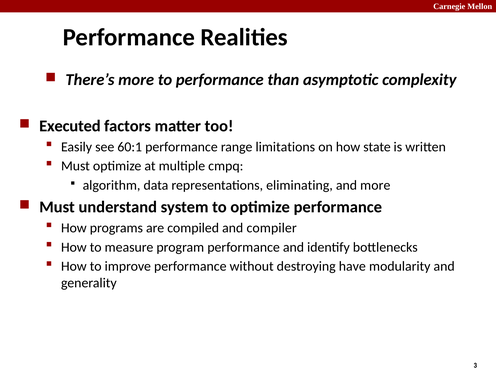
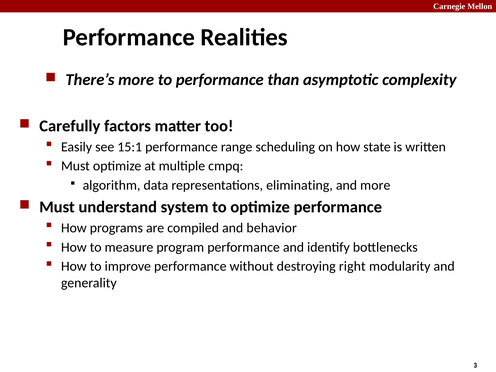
Executed: Executed -> Carefully (70, 126)
60:1: 60:1 -> 15:1 (130, 147)
limitations: limitations -> scheduling (285, 147)
compiler: compiler -> behavior (272, 228)
have: have -> right (352, 266)
